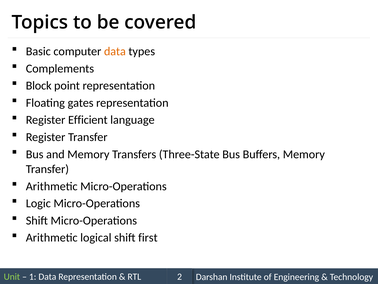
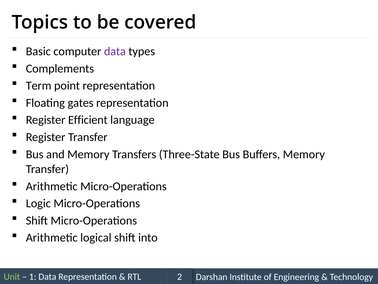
data colour: orange -> purple (115, 51)
Block: Block -> Term (39, 86)
first: first -> into (148, 237)
